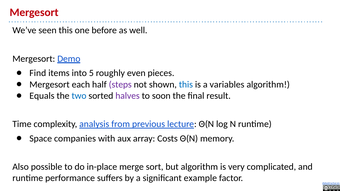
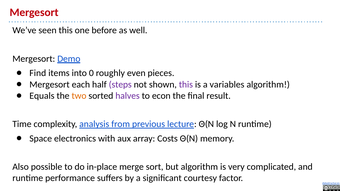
5: 5 -> 0 (91, 73)
this colour: blue -> purple (186, 85)
two colour: blue -> orange (79, 96)
soon: soon -> econ (161, 96)
companies: companies -> electronics (75, 139)
example: example -> courtesy (200, 178)
